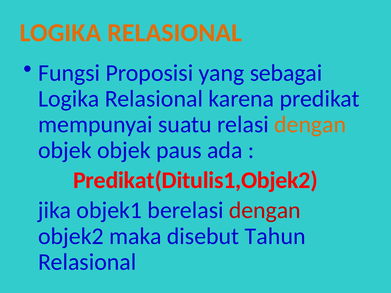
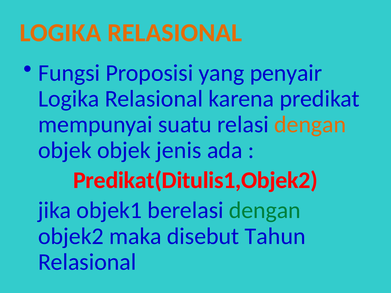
sebagai: sebagai -> penyair (286, 73)
paus: paus -> jenis (179, 150)
dengan colour: red -> green (265, 211)
